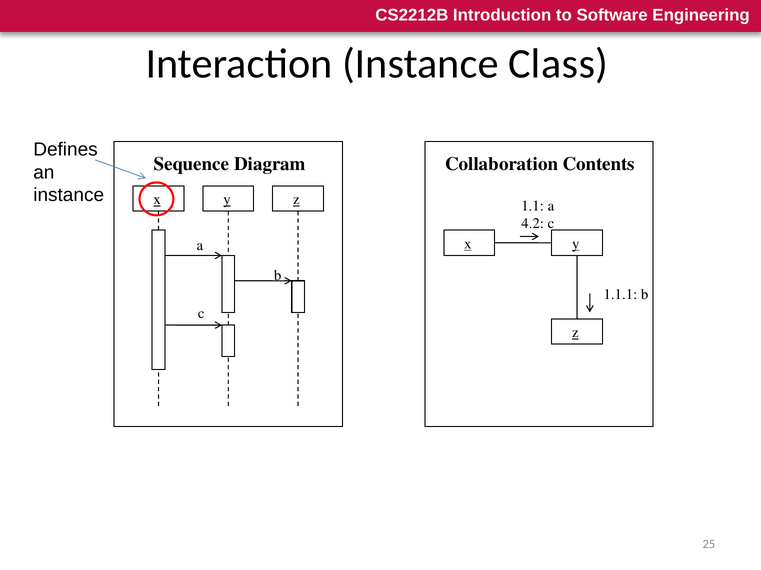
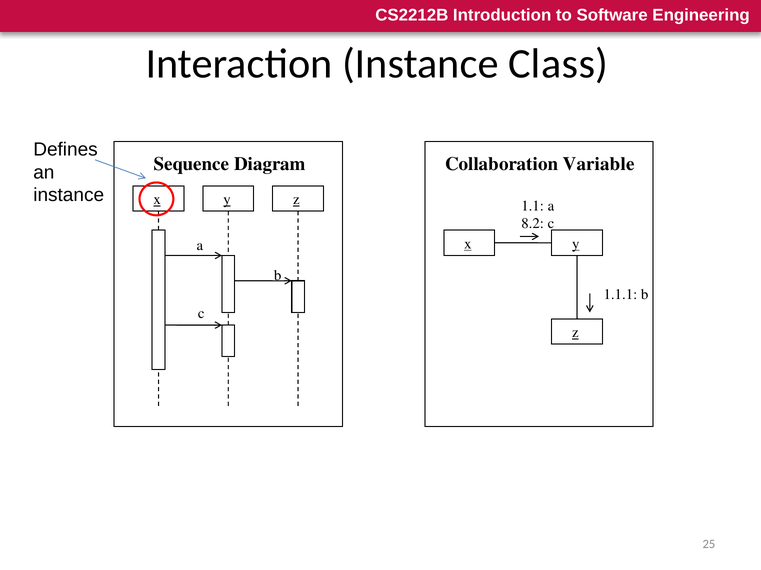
Contents: Contents -> Variable (599, 164)
4.2: 4.2 -> 8.2 (533, 224)
